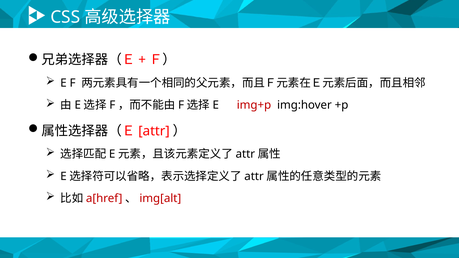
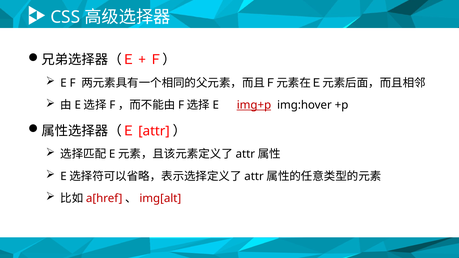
img+p underline: none -> present (254, 105)
